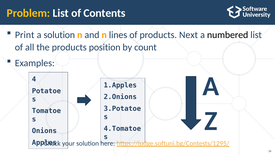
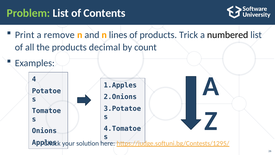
Problem colour: yellow -> light green (28, 13)
a solution: solution -> remove (59, 35)
Next: Next -> Trick (189, 35)
position: position -> decimal (105, 47)
